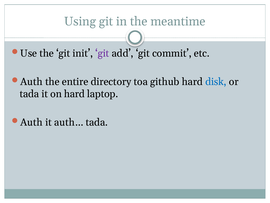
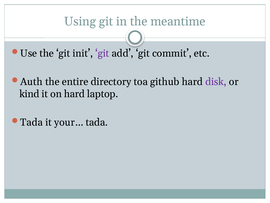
disk colour: blue -> purple (216, 82)
tada: tada -> kind (29, 94)
Auth: Auth -> Tada (31, 122)
auth…: auth… -> your… (69, 122)
